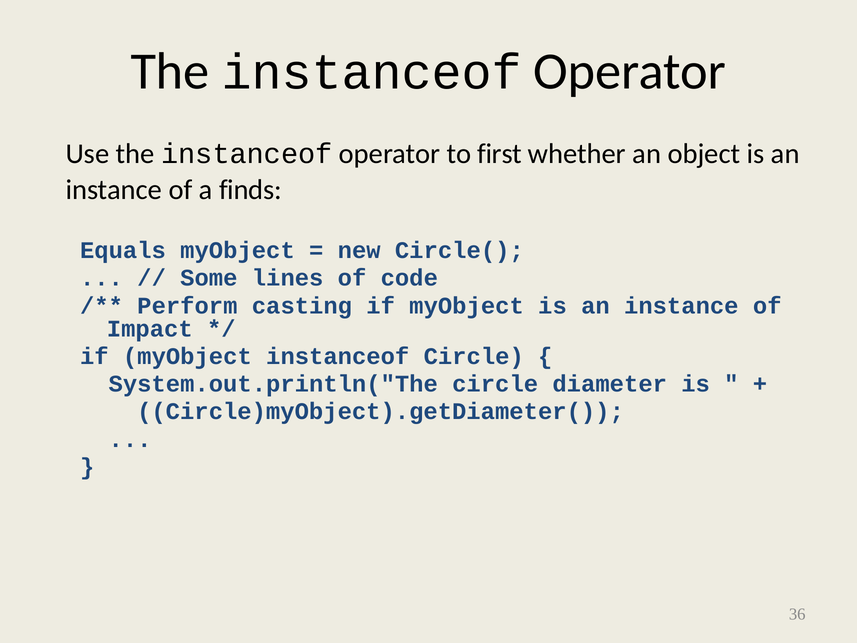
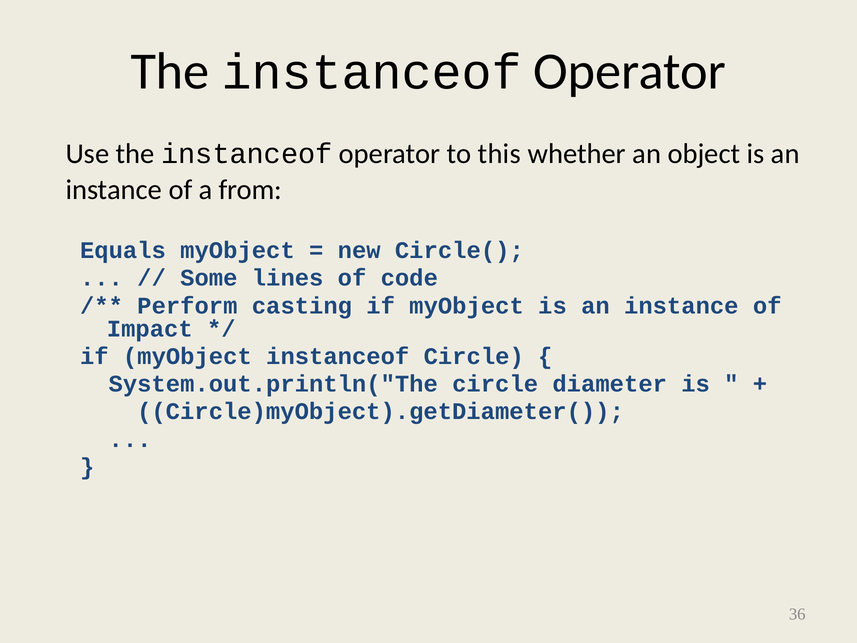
first: first -> this (499, 154)
finds: finds -> from (250, 190)
